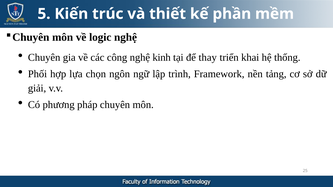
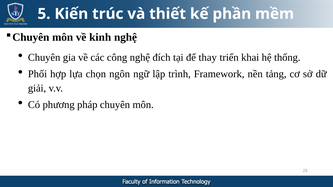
logic: logic -> kinh (100, 37)
kinh: kinh -> đích (162, 58)
